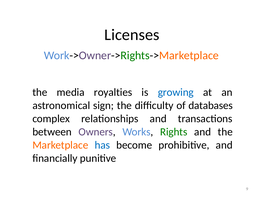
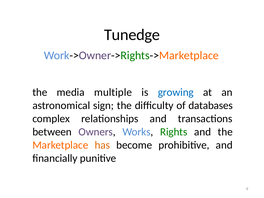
Licenses: Licenses -> Tunedge (132, 35)
royalties: royalties -> multiple (113, 92)
has colour: blue -> orange (102, 145)
